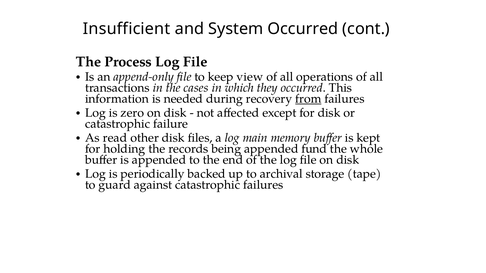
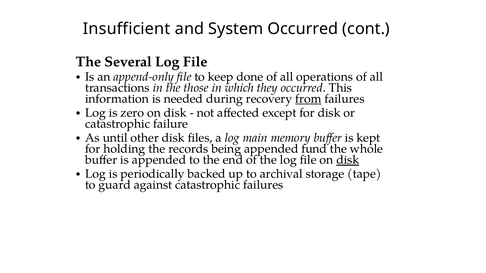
Process: Process -> Several (128, 62)
view: view -> done (250, 77)
cases: cases -> those (196, 88)
read: read -> until (115, 138)
disk underline: none -> present (348, 160)
